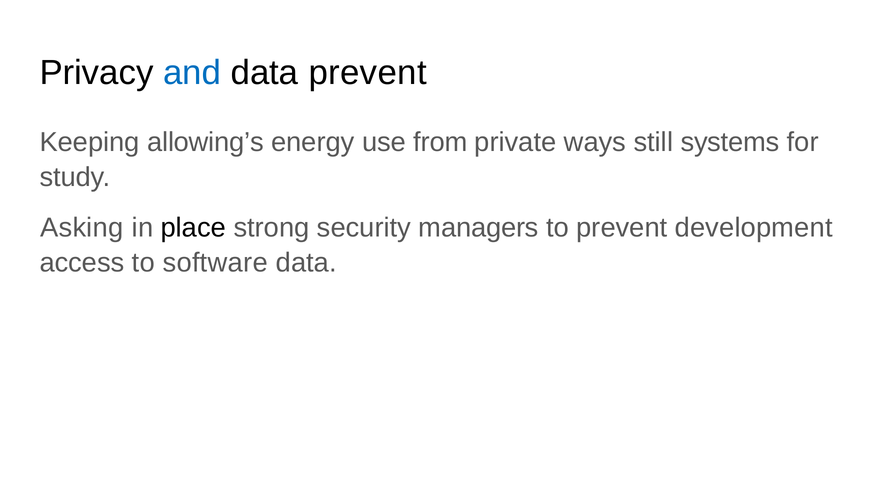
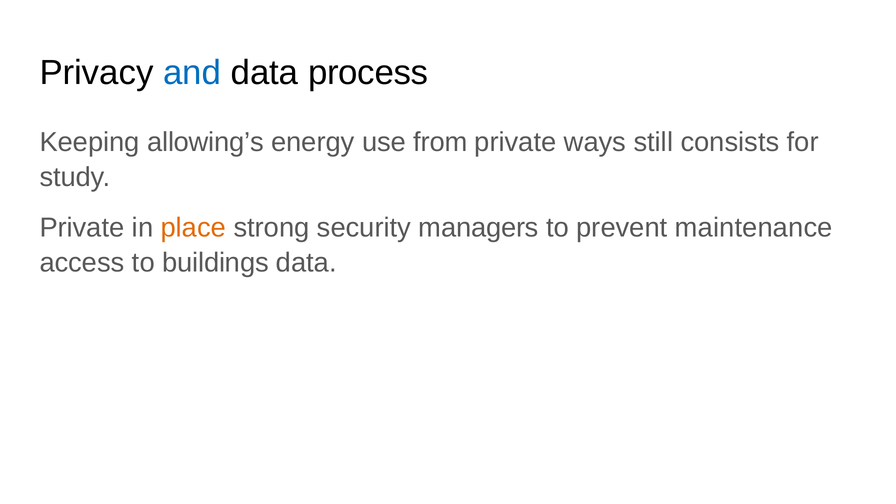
data prevent: prevent -> process (368, 73)
systems: systems -> consists (730, 142)
Asking: Asking -> Private (82, 228)
place colour: black -> orange (193, 228)
development: development -> maintenance (754, 228)
software: software -> buildings (215, 263)
